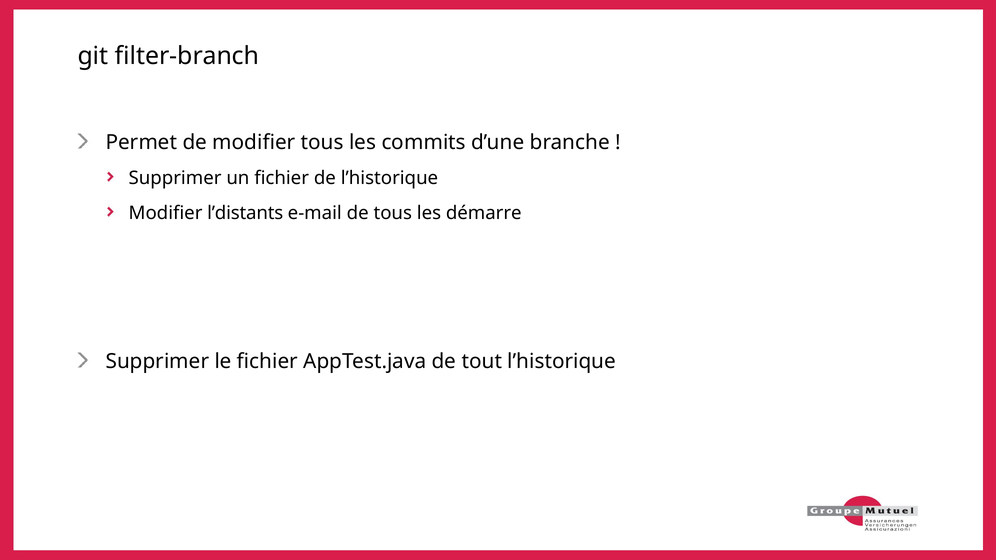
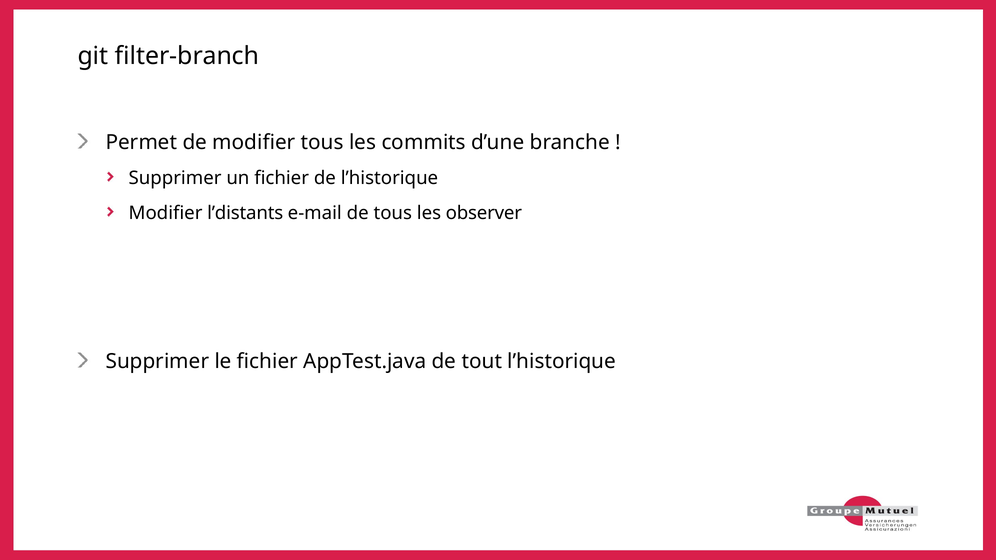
démarre: démarre -> observer (484, 213)
